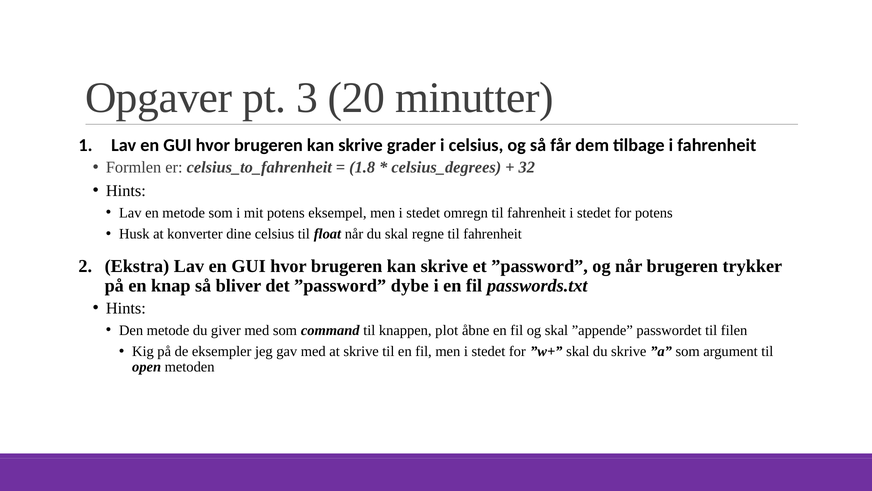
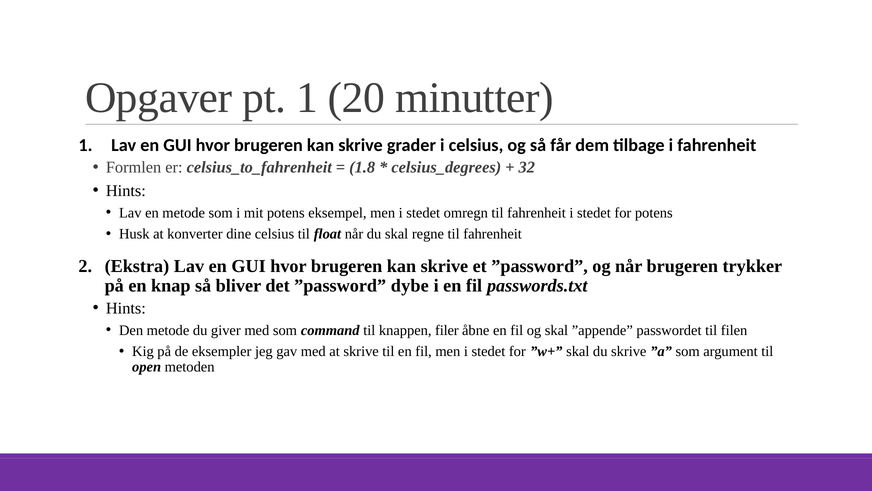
pt 3: 3 -> 1 (307, 98)
plot: plot -> filer (447, 330)
